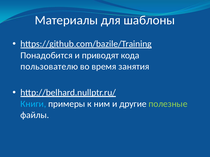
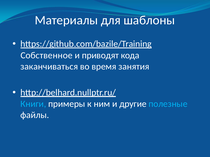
Понадобится: Понадобится -> Собственное (46, 55)
пользователю: пользователю -> заканчиваться (49, 67)
полезные colour: light green -> light blue (168, 104)
